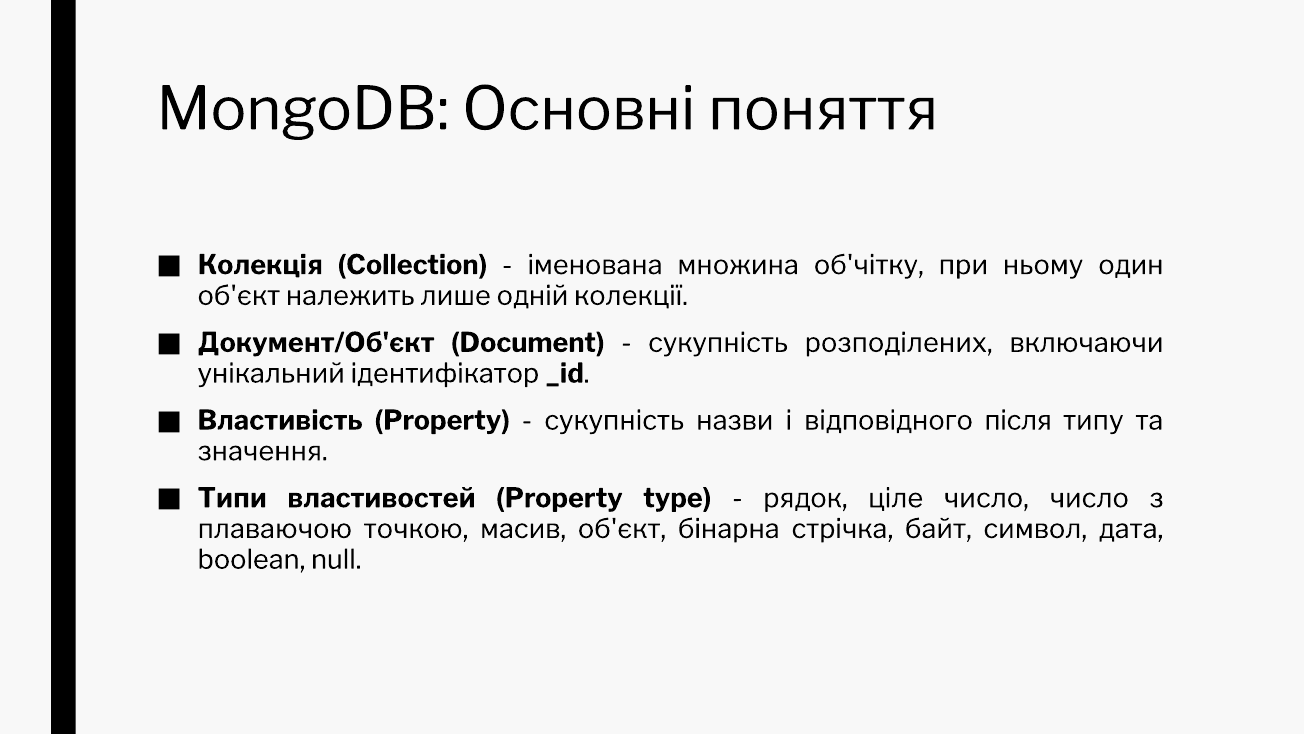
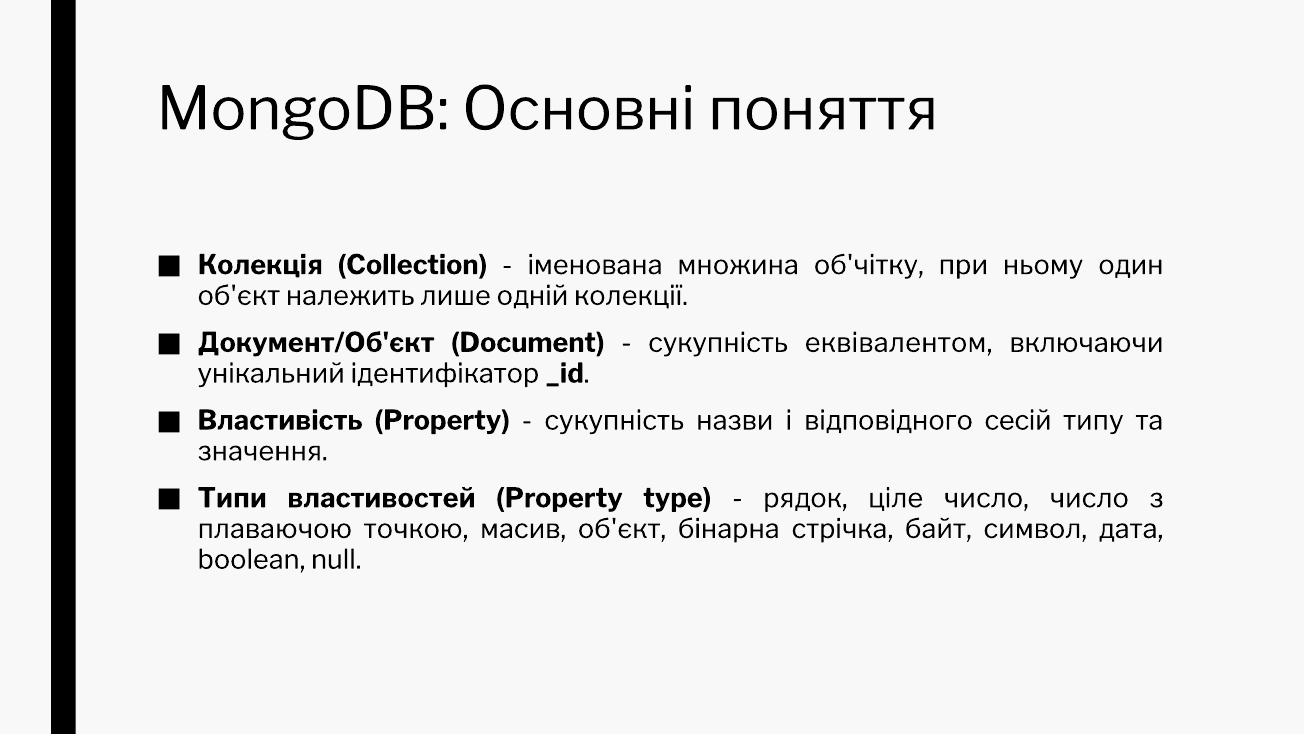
розподілених: розподілених -> еквівалентом (899, 343)
після: після -> сесій (1018, 420)
